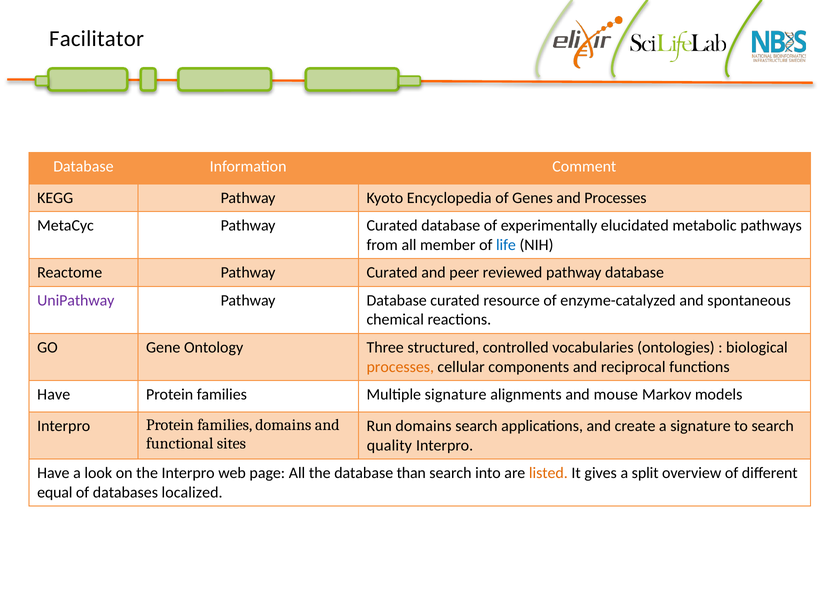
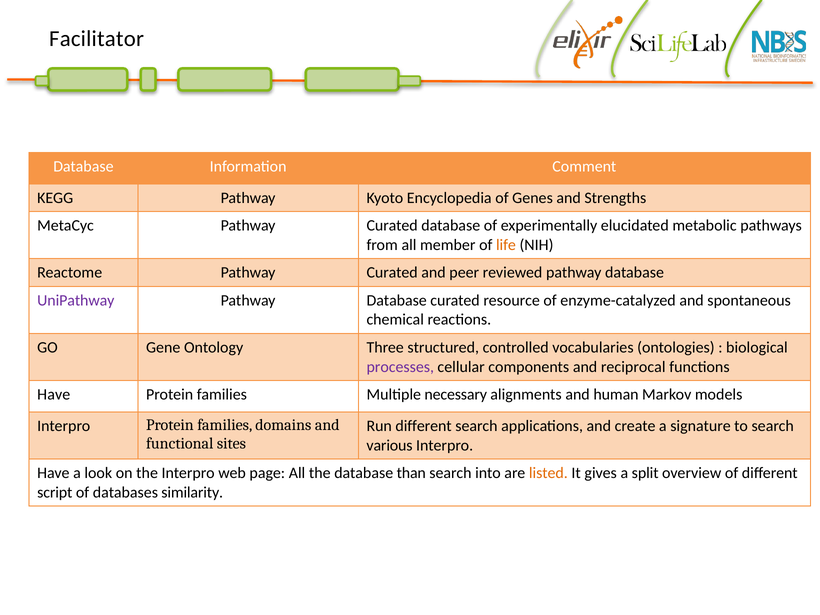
and Processes: Processes -> Strengths (615, 198)
life colour: blue -> orange (506, 245)
processes colour: orange -> purple (400, 367)
Multiple signature: signature -> necessary (456, 394)
mouse: mouse -> human (616, 394)
Run domains: domains -> different (424, 426)
quality: quality -> various (390, 445)
equal: equal -> script (55, 492)
localized: localized -> similarity (192, 492)
